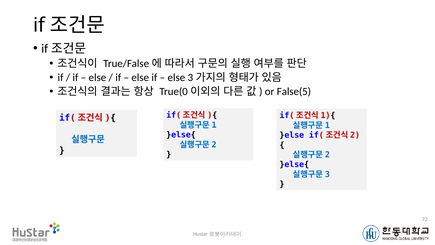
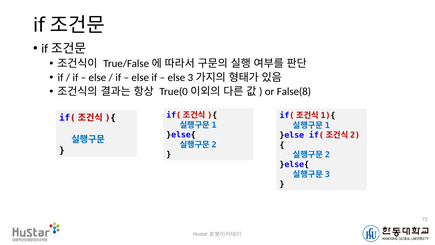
False(5: False(5 -> False(8 (294, 92)
